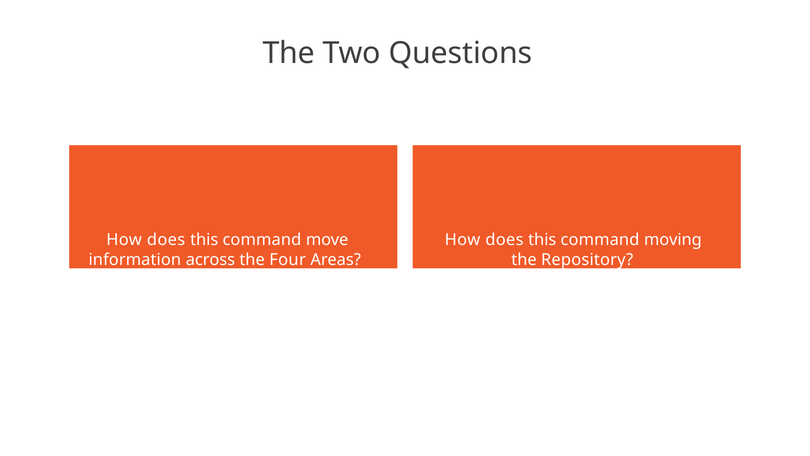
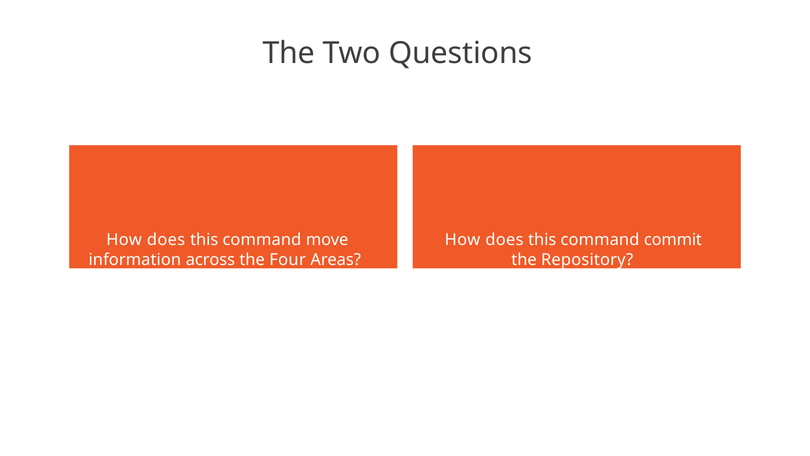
moving: moving -> commit (673, 240)
